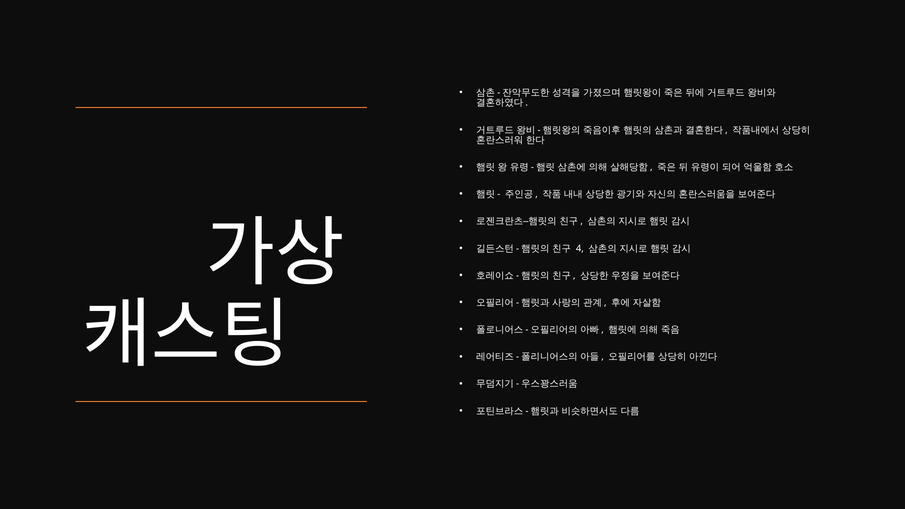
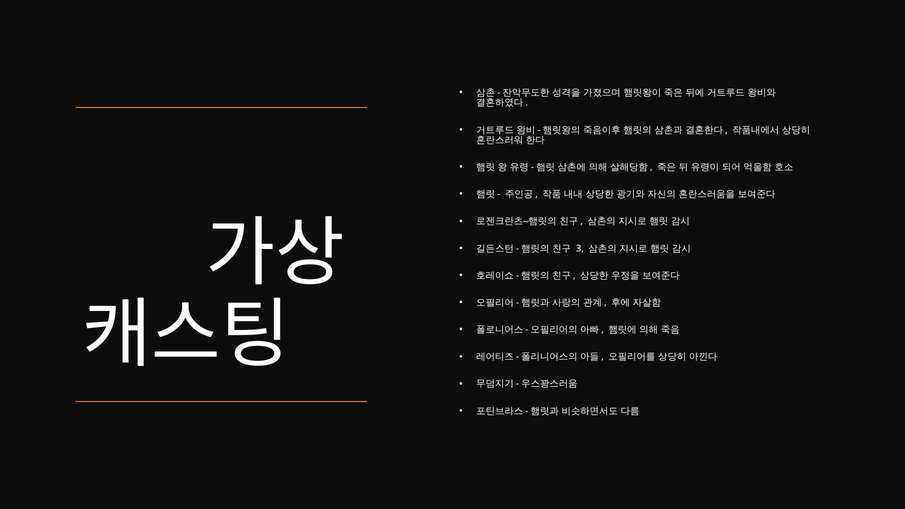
4: 4 -> 3 (580, 248)
